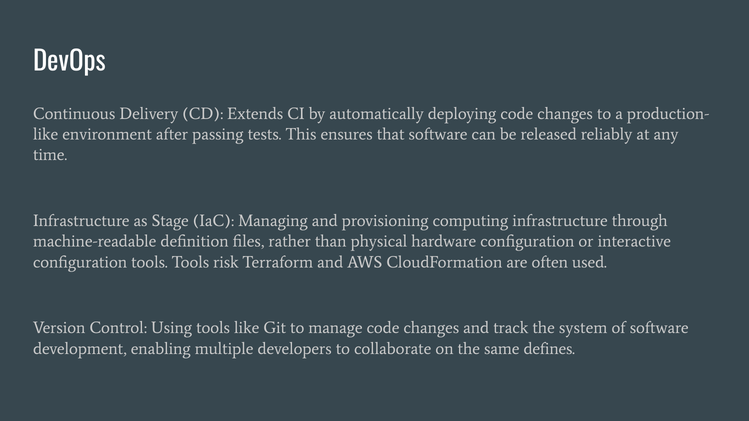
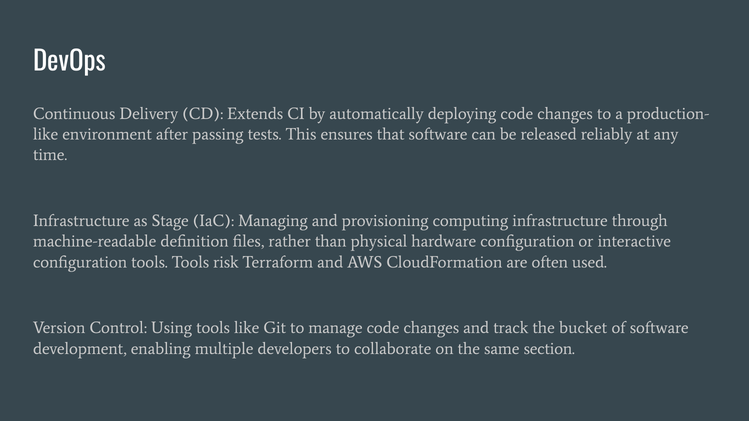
system: system -> bucket (583, 328)
defines: defines -> section (549, 349)
